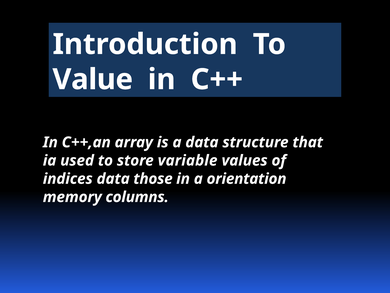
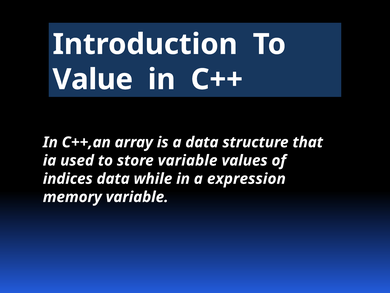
those: those -> while (153, 178)
orientation: orientation -> expression (246, 178)
memory columns: columns -> variable (137, 197)
